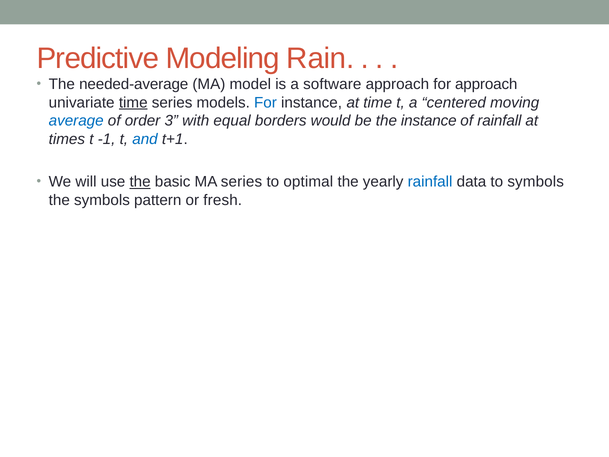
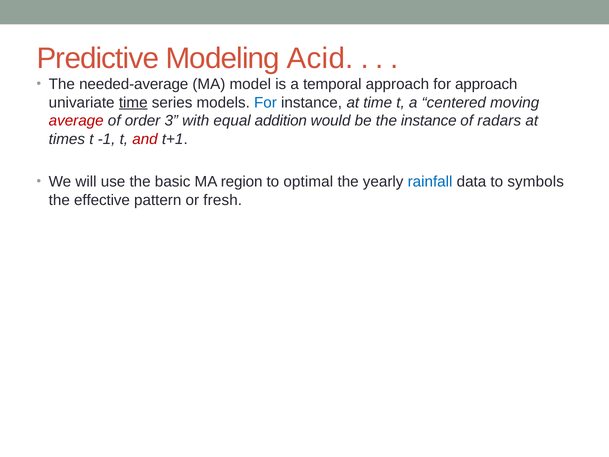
Rain: Rain -> Acid (320, 58)
software: software -> temporal (332, 84)
average colour: blue -> red (76, 121)
borders: borders -> addition (281, 121)
of rainfall: rainfall -> radars (499, 121)
and colour: blue -> red (145, 139)
the underline: present -> none (140, 182)
MA series: series -> region (242, 182)
the symbols: symbols -> effective (102, 200)
